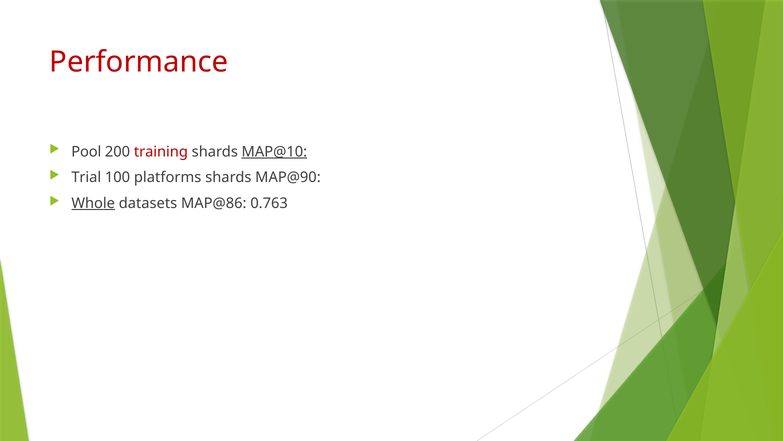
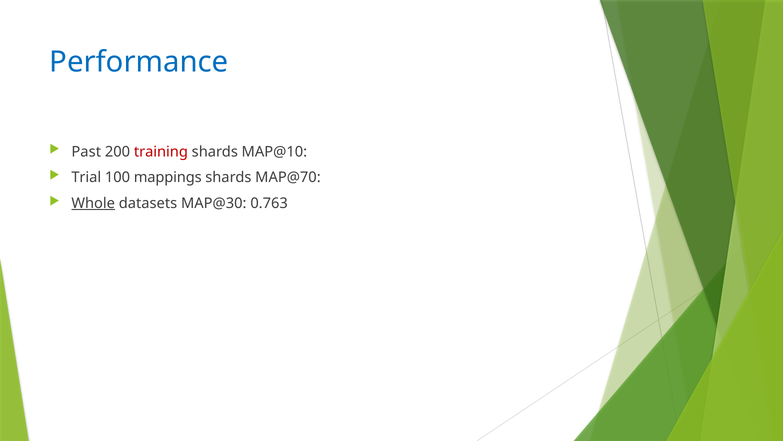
Performance colour: red -> blue (139, 62)
Pool: Pool -> Past (86, 152)
MAP@10 underline: present -> none (274, 152)
platforms: platforms -> mappings (168, 177)
MAP@90: MAP@90 -> MAP@70 (288, 177)
MAP@86: MAP@86 -> MAP@30 (214, 203)
